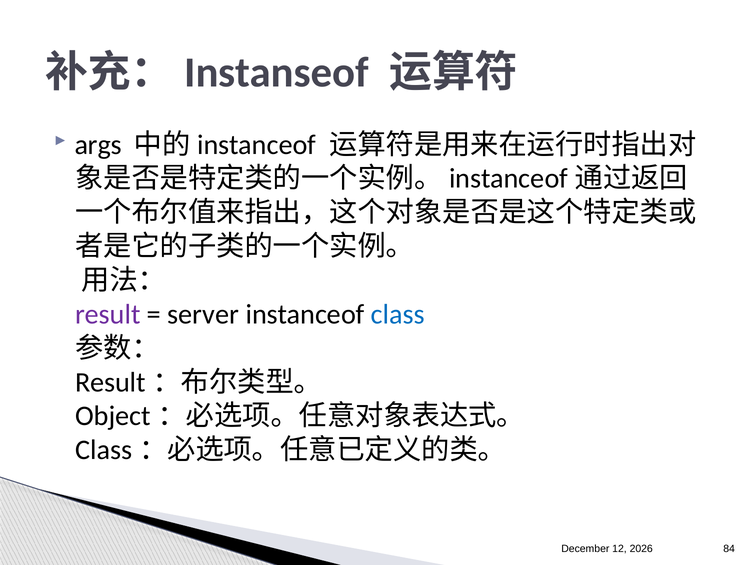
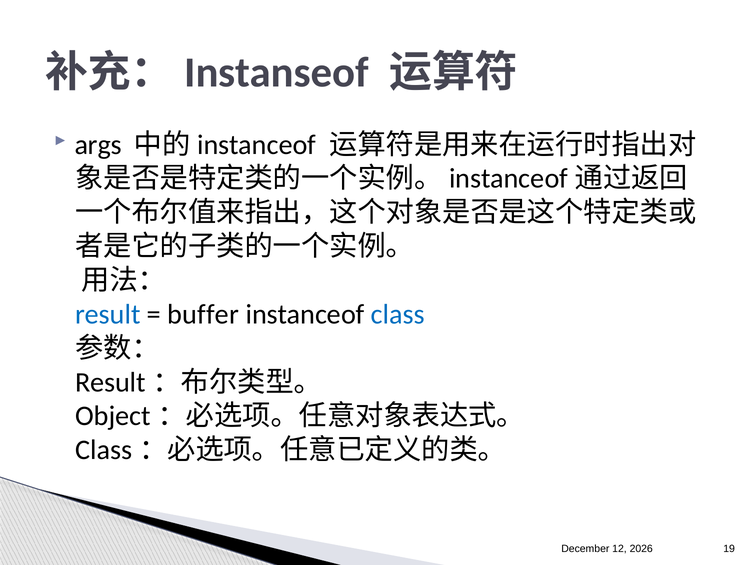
result colour: purple -> blue (108, 314)
server: server -> buffer (203, 314)
84: 84 -> 19 (729, 548)
